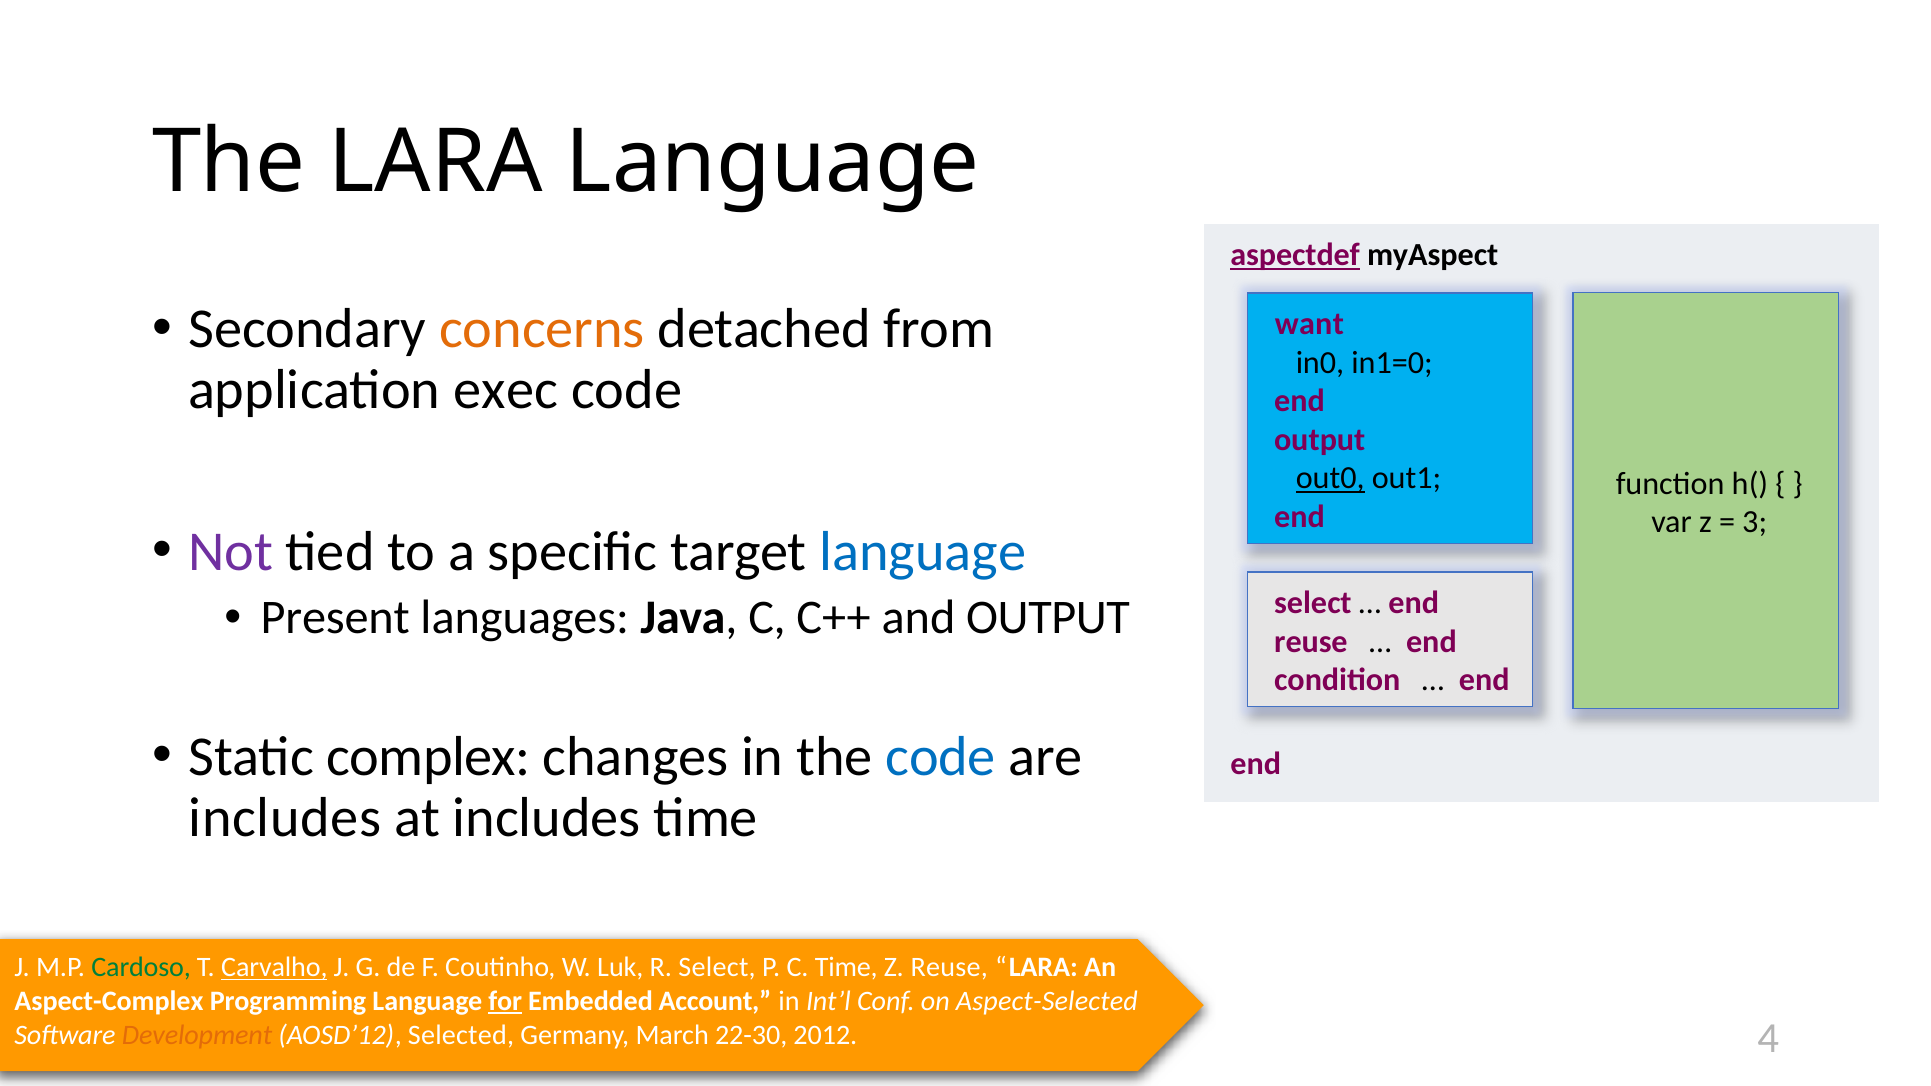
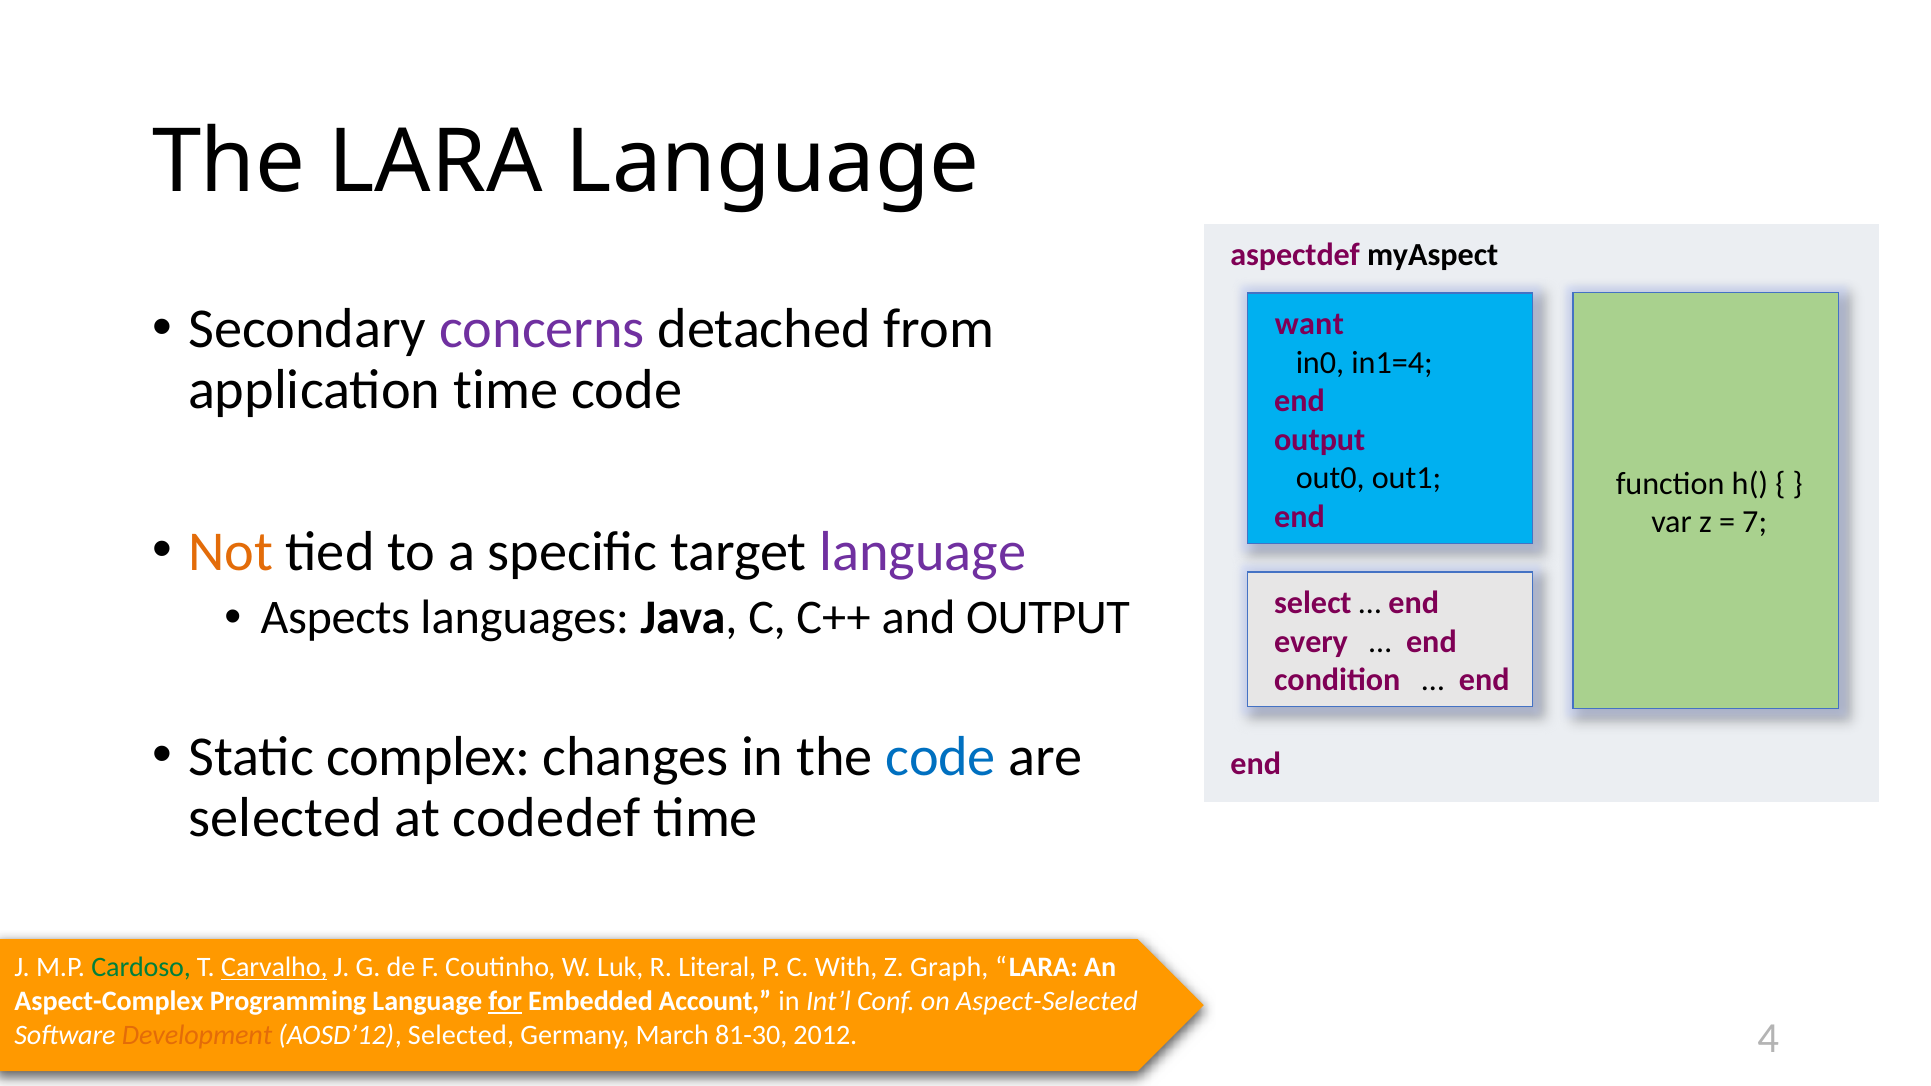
aspectdef underline: present -> none (1295, 255)
concerns colour: orange -> purple (542, 329)
in1=0: in1=0 -> in1=4 (1392, 363)
application exec: exec -> time (506, 390)
out0 underline: present -> none (1330, 478)
3: 3 -> 7 (1755, 522)
Not colour: purple -> orange (231, 552)
language colour: blue -> purple (923, 552)
Present: Present -> Aspects (335, 618)
reuse: reuse -> every (1311, 642)
includes: includes -> selected (285, 818)
at includes: includes -> codedef (547, 818)
R Select: Select -> Literal (717, 968)
C Time: Time -> With (846, 968)
Z Reuse: Reuse -> Graph (949, 968)
22-30: 22-30 -> 81-30 (751, 1035)
